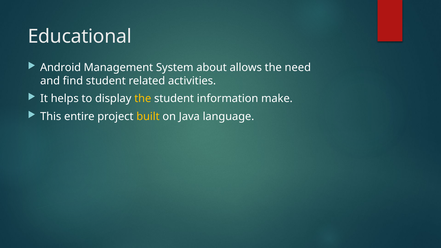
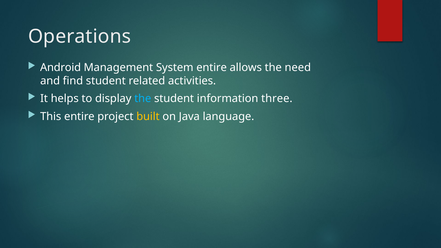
Educational: Educational -> Operations (80, 37)
System about: about -> entire (212, 68)
the colour: yellow -> light blue (143, 99)
make: make -> three (277, 99)
